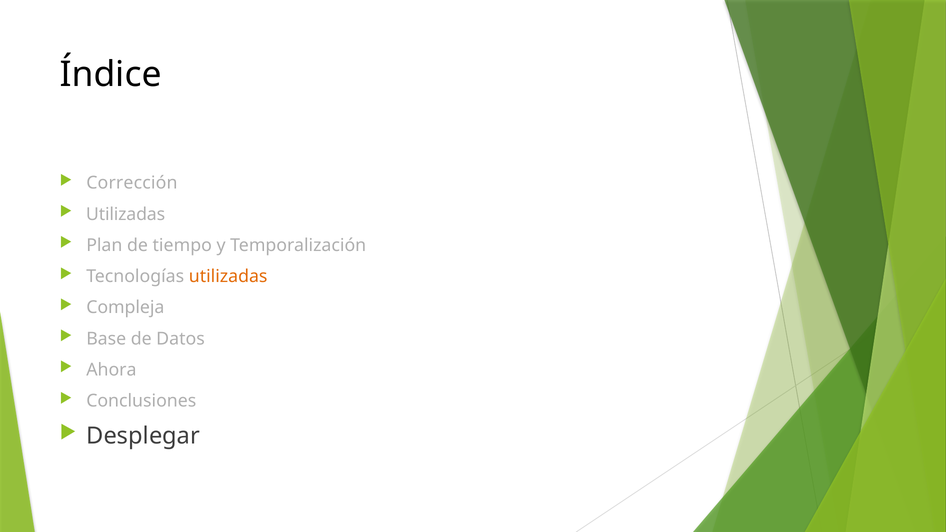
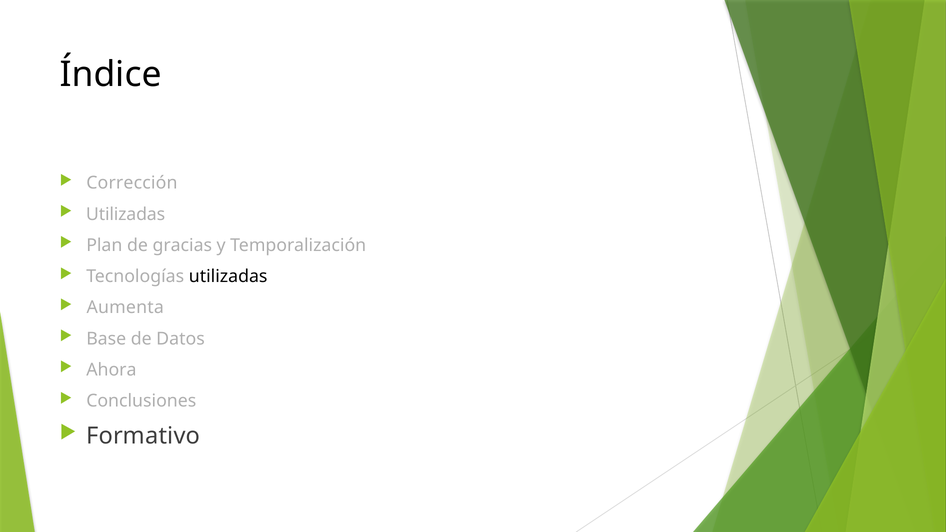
tiempo: tiempo -> gracias (182, 245)
utilizadas colour: orange -> black (228, 277)
Compleja: Compleja -> Aumenta (125, 308)
Desplegar: Desplegar -> Formativo (143, 436)
